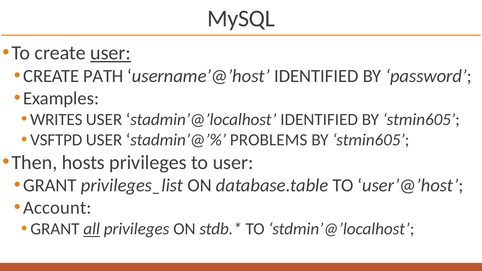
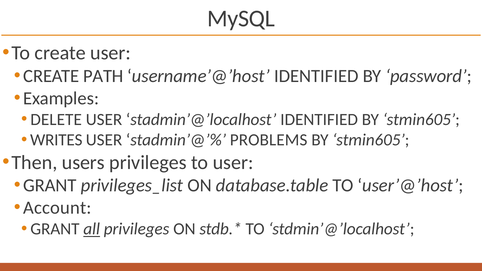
user underline: present -> none (111, 53)
WRITES: WRITES -> DELETE (56, 120)
VSFTPD: VSFTPD -> WRITES (56, 140)
hosts: hosts -> users (83, 163)
